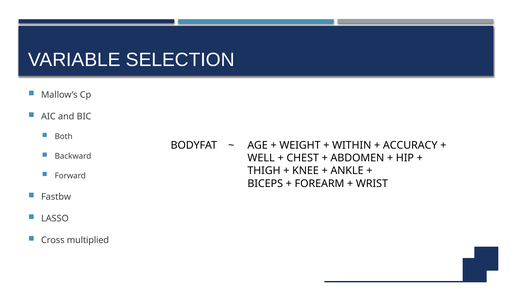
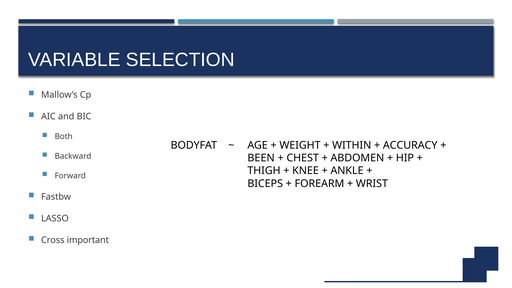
WELL: WELL -> BEEN (261, 158)
multiplied: multiplied -> important (88, 240)
